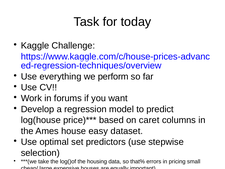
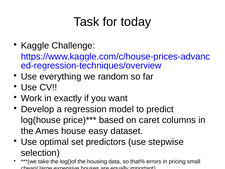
perform: perform -> random (113, 76)
forums: forums -> exactly (68, 98)
